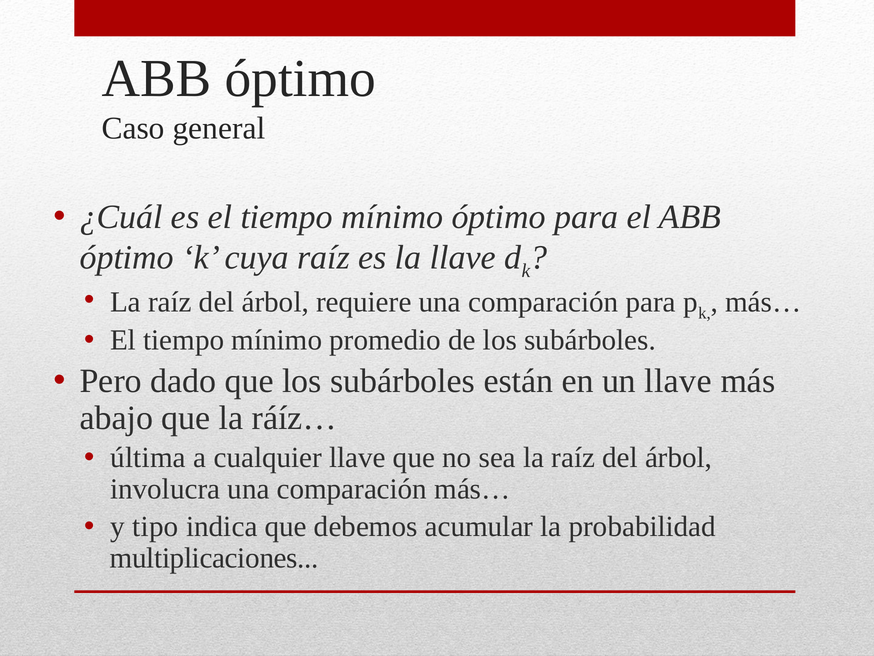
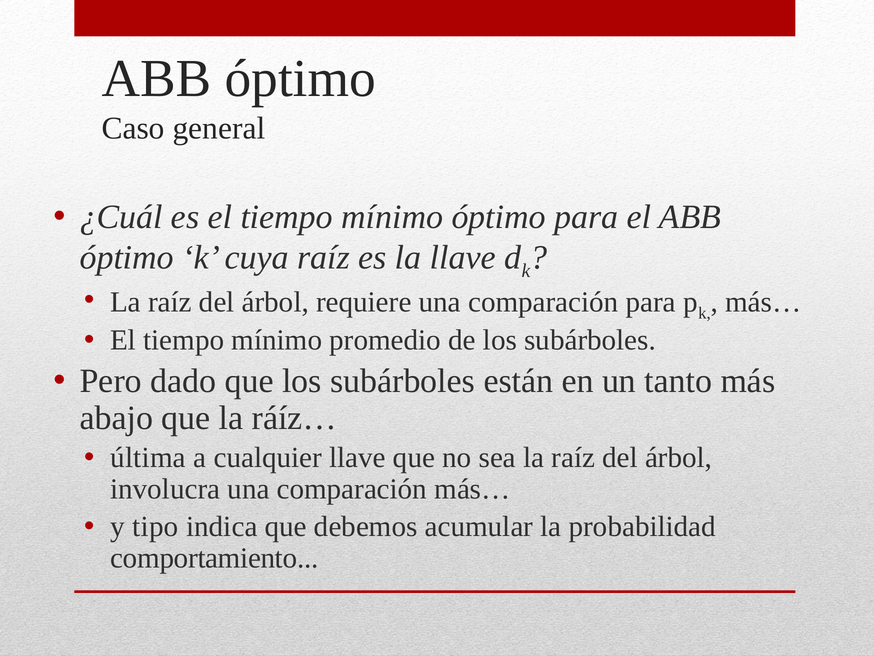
un llave: llave -> tanto (678, 381)
multiplicaciones: multiplicaciones -> comportamiento (214, 558)
